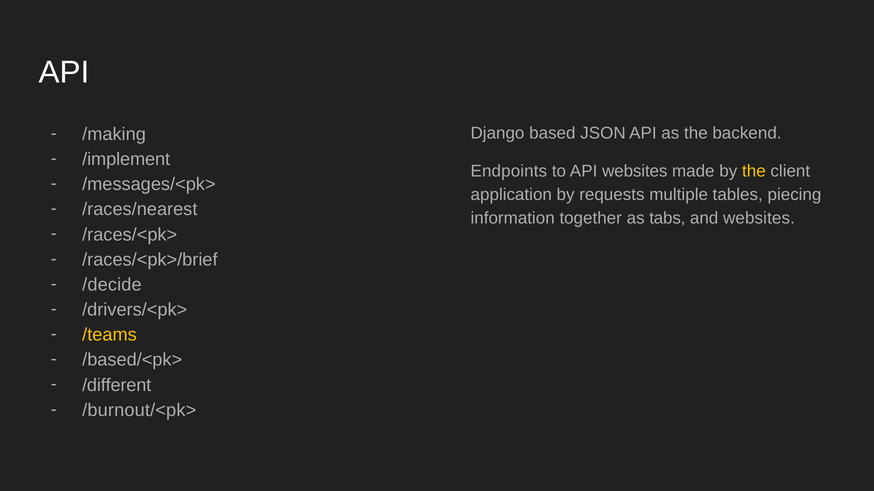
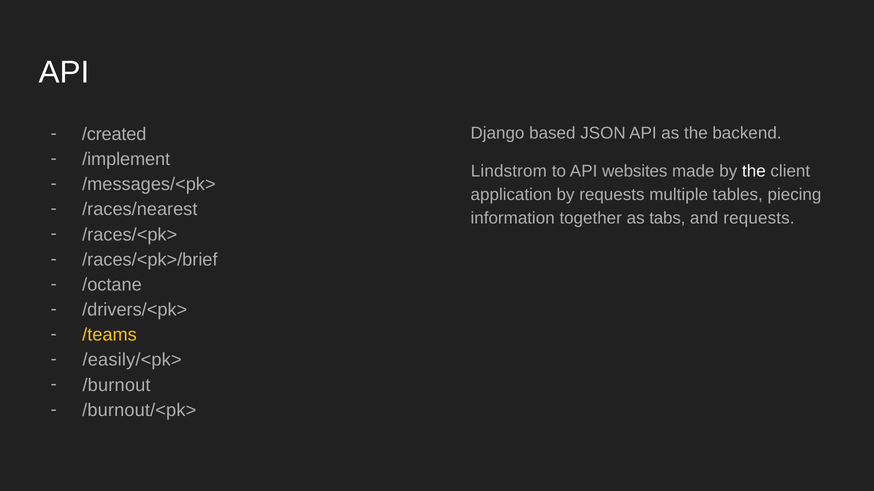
/making: /making -> /created (114, 134)
Endpoints: Endpoints -> Lindstrom (509, 171)
the colour: yellow -> white (754, 171)
and websites: websites -> requests (759, 218)
/decide: /decide -> /octane (112, 285)
/based/<pk>: /based/<pk> -> /easily/<pk> (132, 360)
/different: /different -> /burnout (117, 386)
